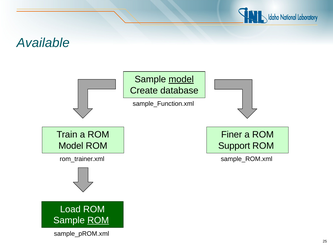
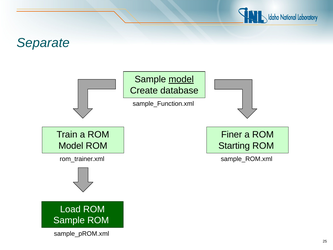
Available: Available -> Separate (43, 43)
Support: Support -> Starting (234, 146)
ROM underline: present -> none (98, 220)
